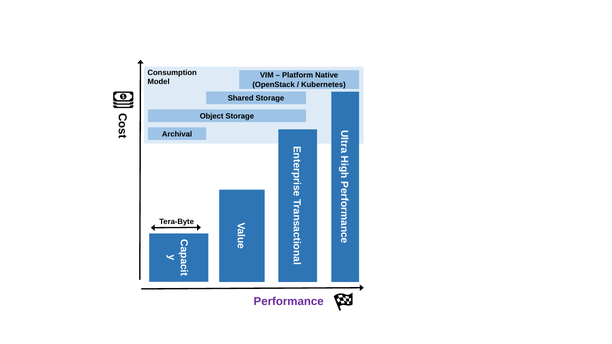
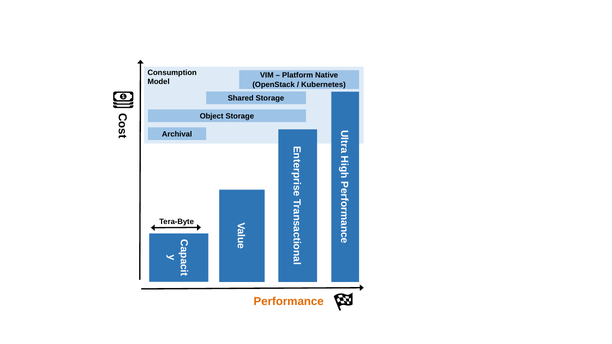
Performance colour: purple -> orange (289, 302)
